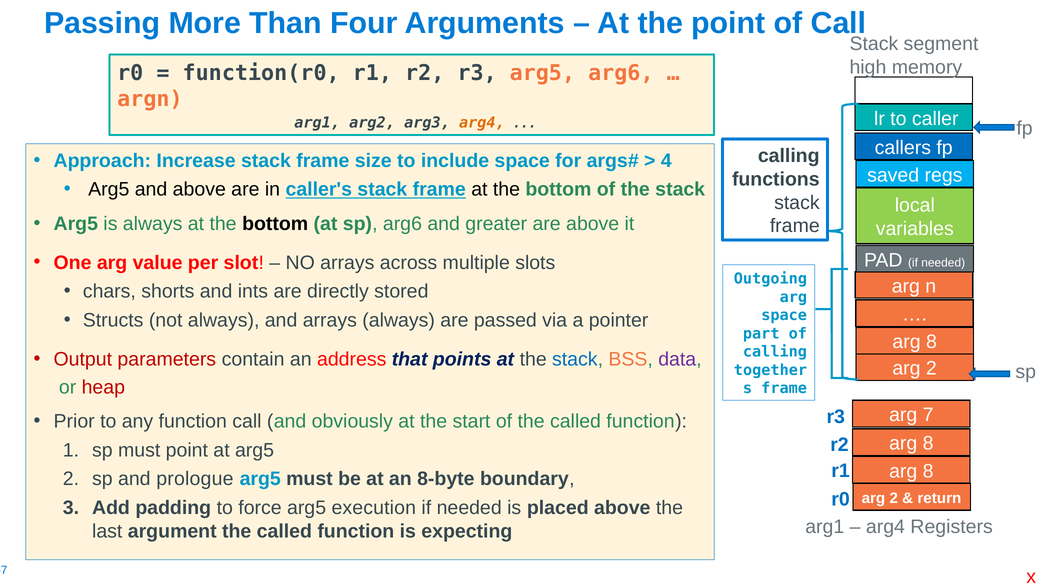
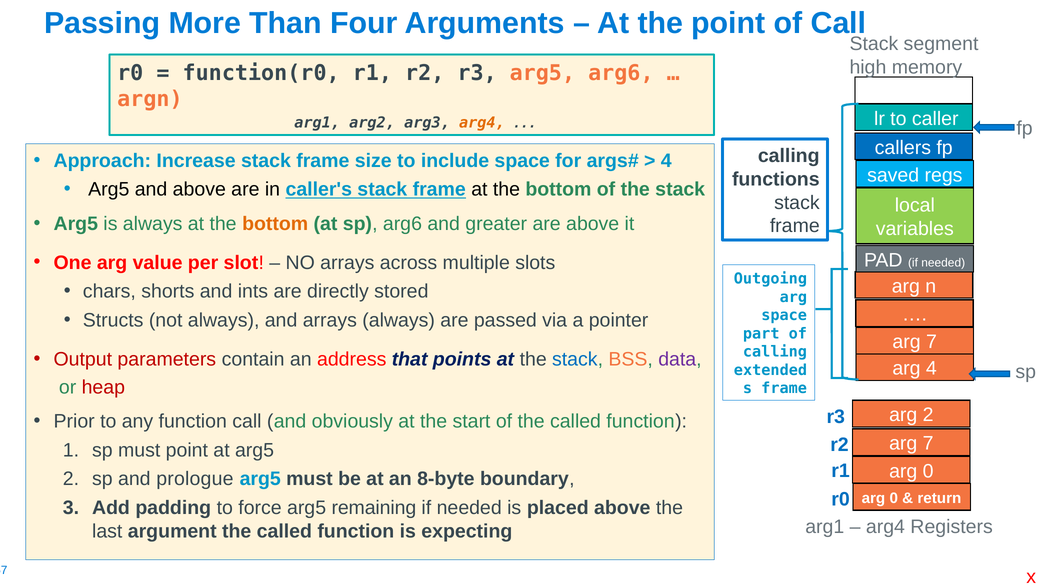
bottom colour: black -> orange (275, 224)
8: 8 -> 7 (931, 342)
2: 2 -> 4 (931, 369)
together: together -> extended (770, 370)
arg 7: 7 -> 2 (928, 415)
8: 8 -> 7 (928, 444)
8: 8 -> 0 (928, 472)
2: 2 -> 0 (894, 498)
execution: execution -> remaining (374, 508)
